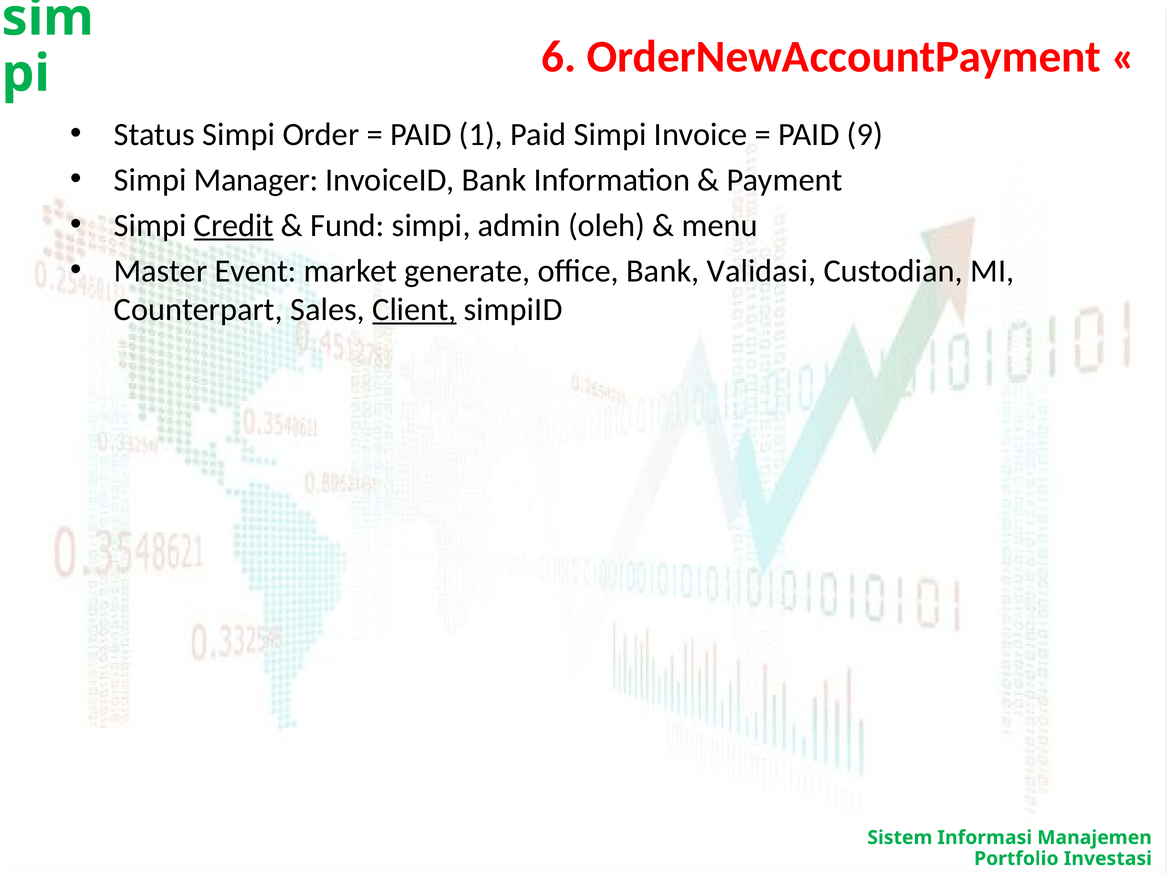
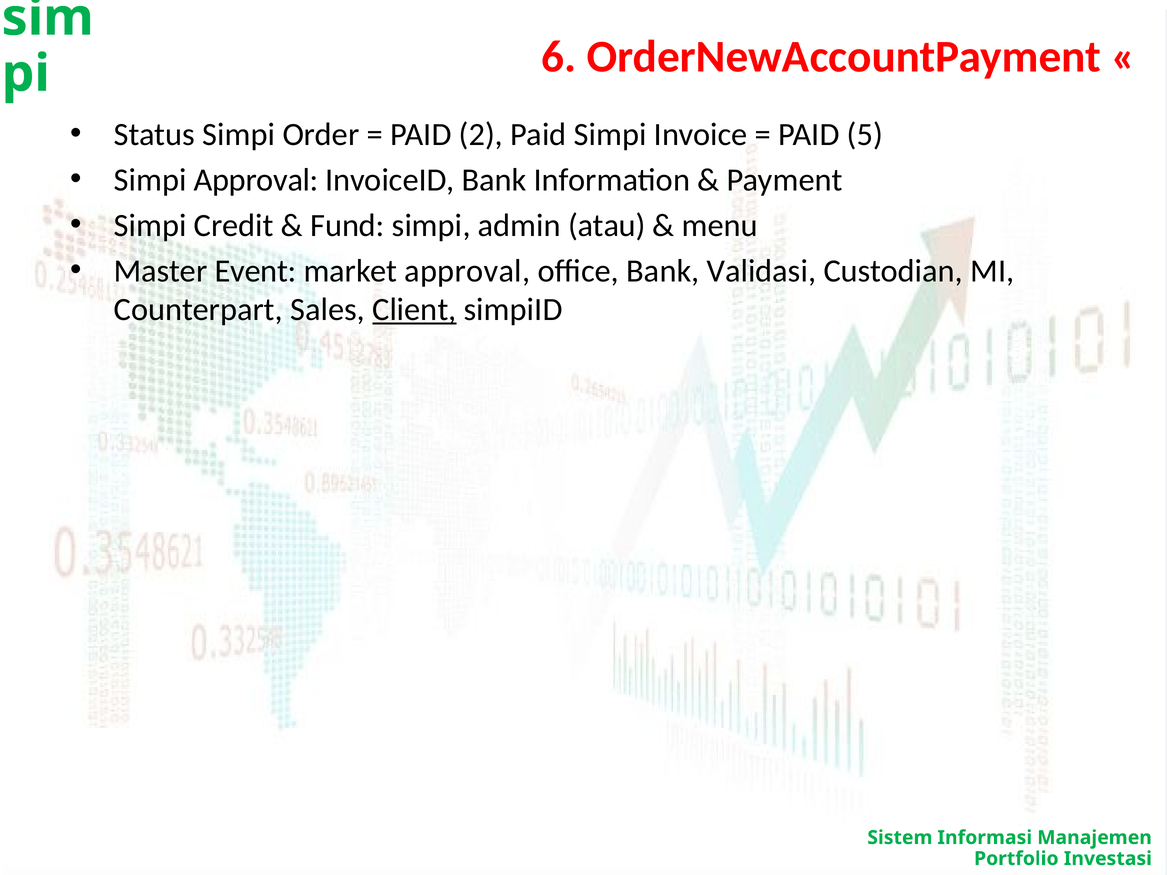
1: 1 -> 2 (481, 135)
9: 9 -> 5 (865, 135)
Simpi Manager: Manager -> Approval (256, 180)
Credit underline: present -> none (234, 225)
oleh: oleh -> atau (607, 225)
market generate: generate -> approval (467, 271)
